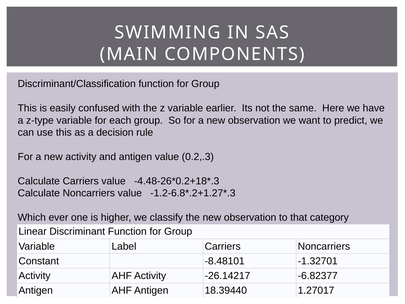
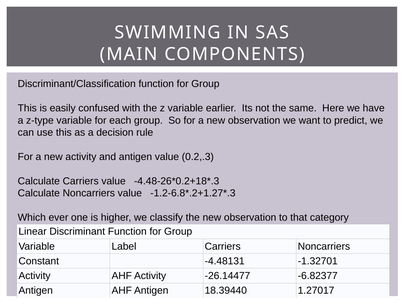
-8.48101: -8.48101 -> -4.48131 (225, 261)
-26.14217: -26.14217 -> -26.14477 (227, 276)
